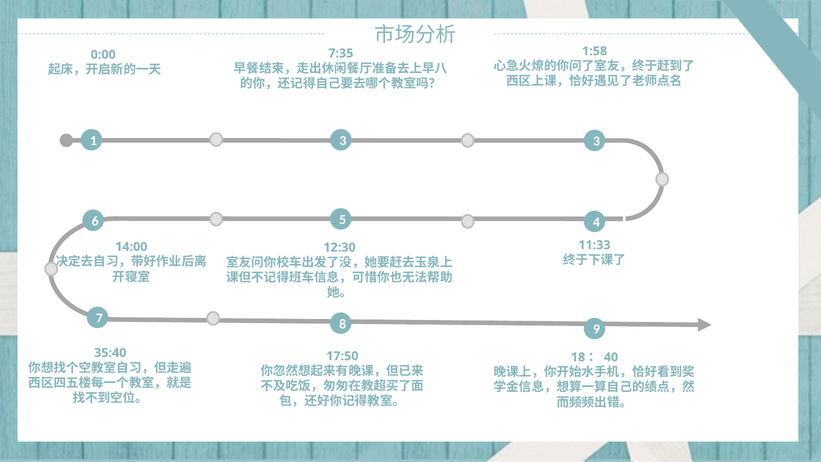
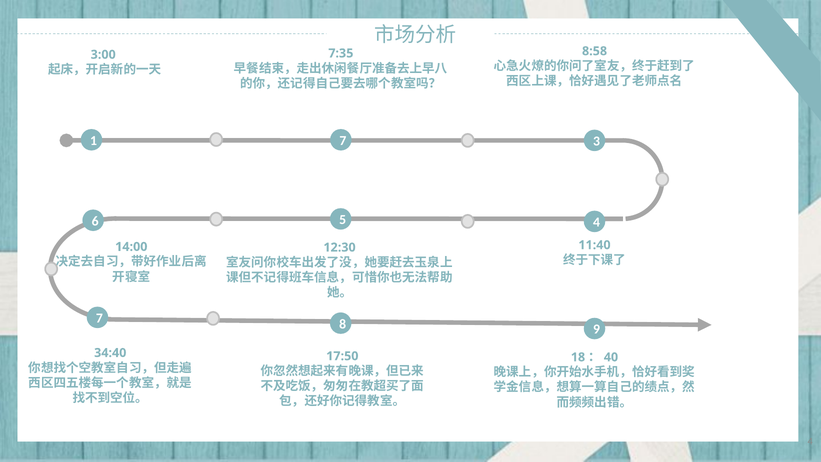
1:58: 1:58 -> 8:58 (595, 51)
0:00: 0:00 -> 3:00 (103, 55)
1 3: 3 -> 7 (343, 141)
11:33: 11:33 -> 11:40 (594, 245)
35:40: 35:40 -> 34:40 (110, 353)
